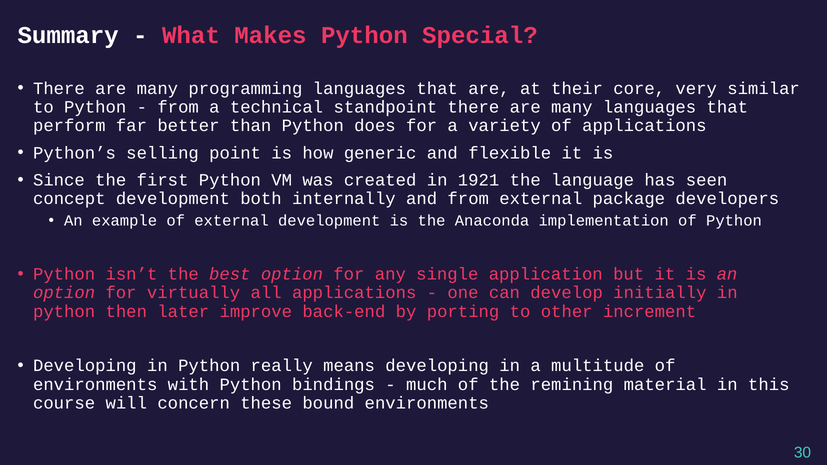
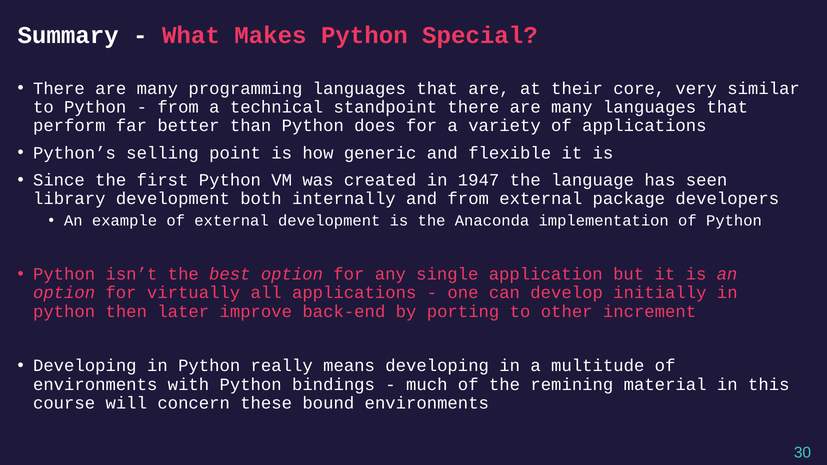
1921: 1921 -> 1947 (479, 180)
concept: concept -> library (69, 199)
